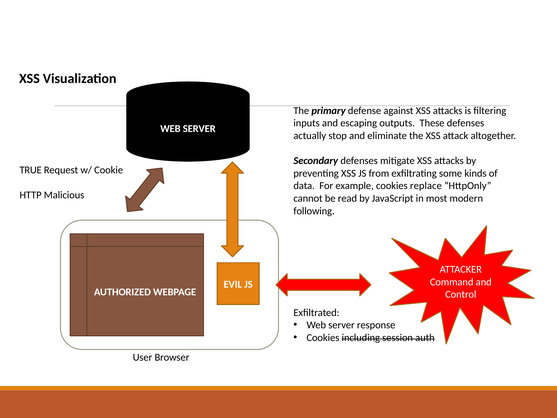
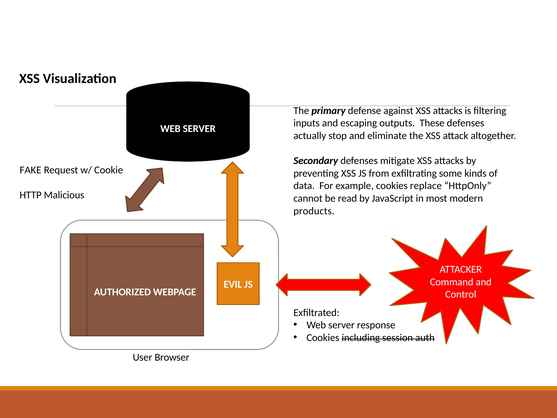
TRUE: TRUE -> FAKE (31, 170)
following: following -> products (314, 211)
